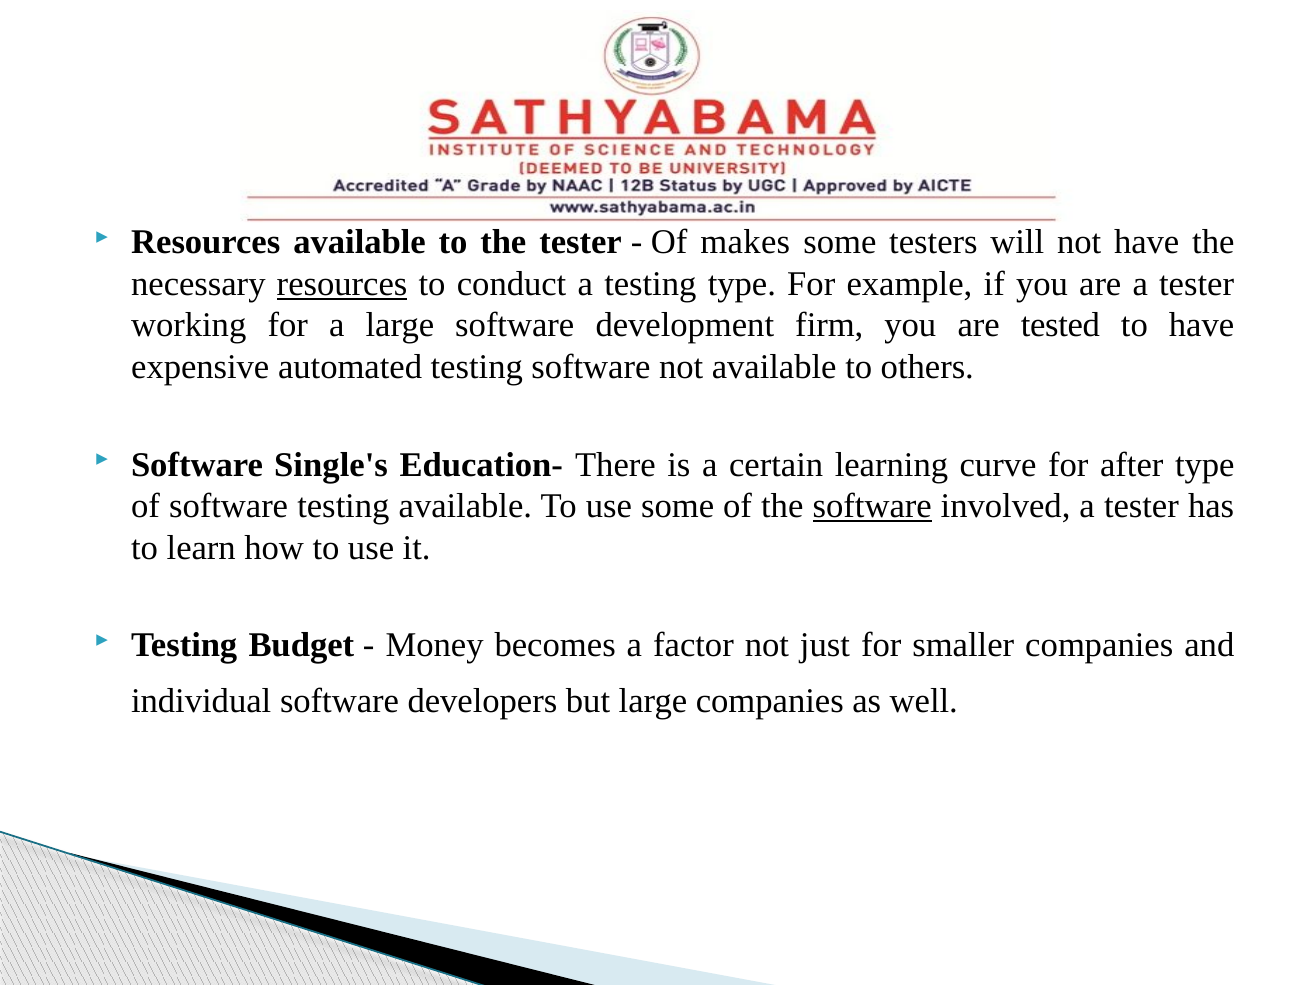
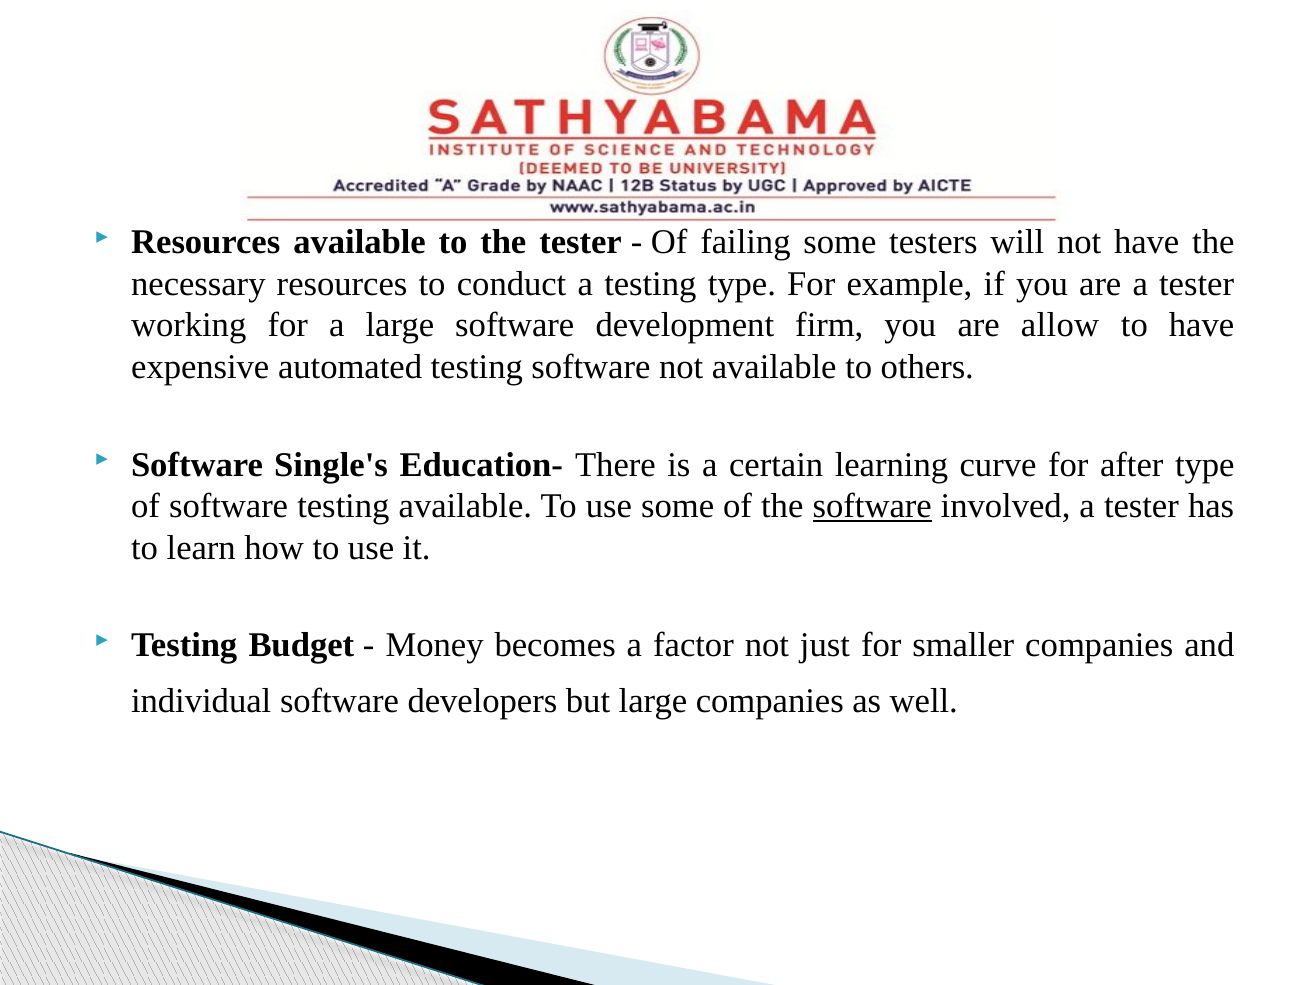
makes: makes -> failing (745, 243)
resources underline: present -> none (342, 284)
tested: tested -> allow (1060, 326)
